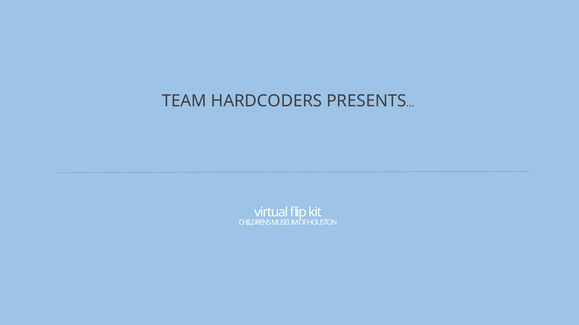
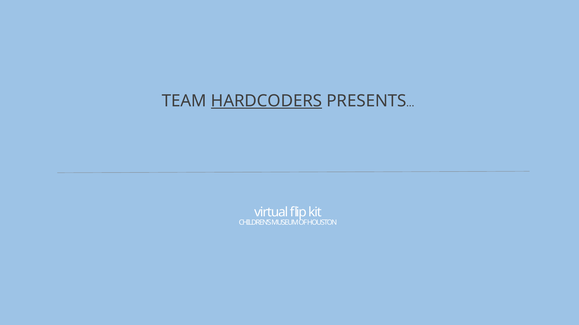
HARDCODERS underline: none -> present (267, 101)
